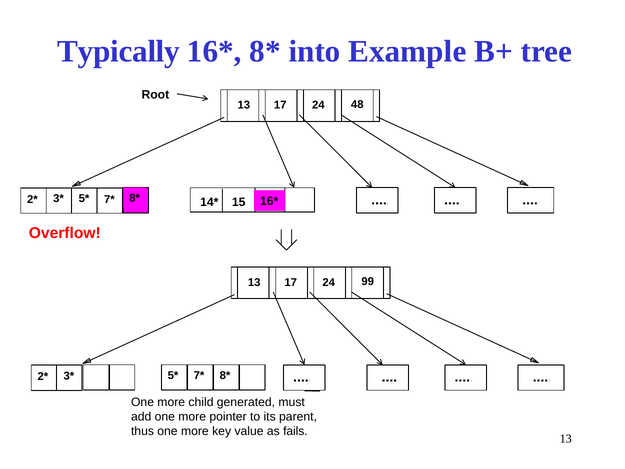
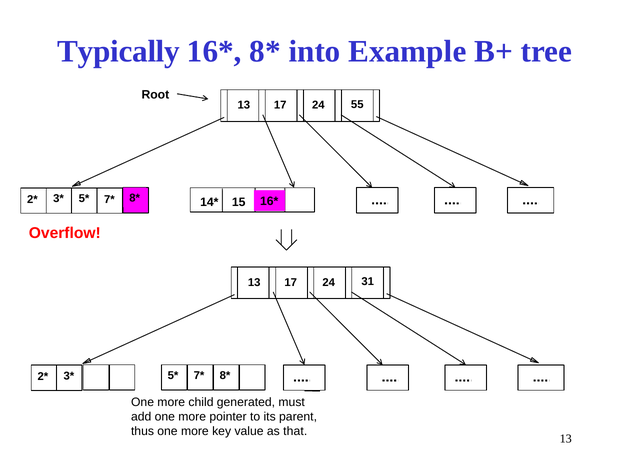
48: 48 -> 55 (357, 104)
99: 99 -> 31 (368, 282)
fails: fails -> that (295, 431)
